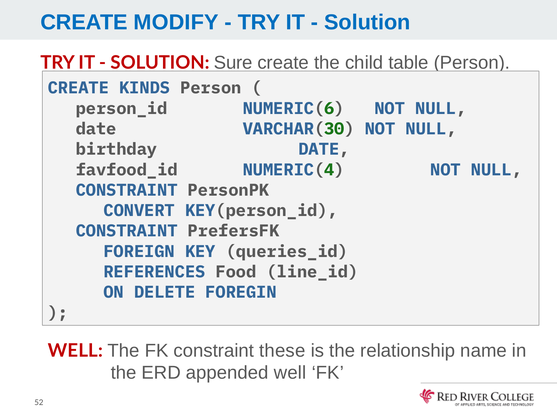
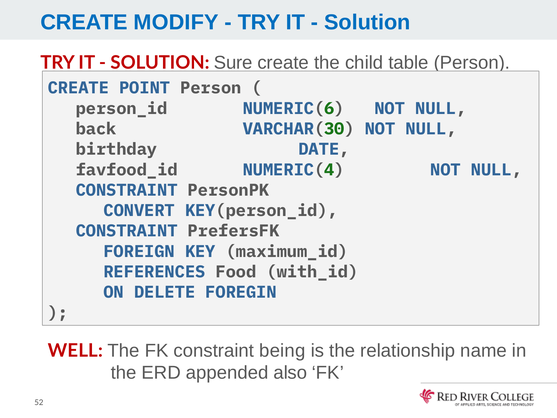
KINDS: KINDS -> POINT (145, 88)
date: date -> back (96, 129)
queries_id: queries_id -> maximum_id (287, 251)
line_id: line_id -> with_id (312, 272)
these: these -> being (282, 350)
appended well: well -> also (290, 373)
